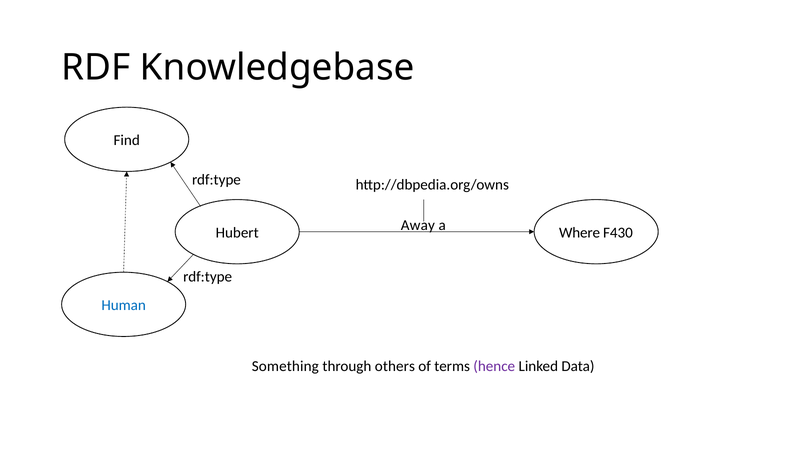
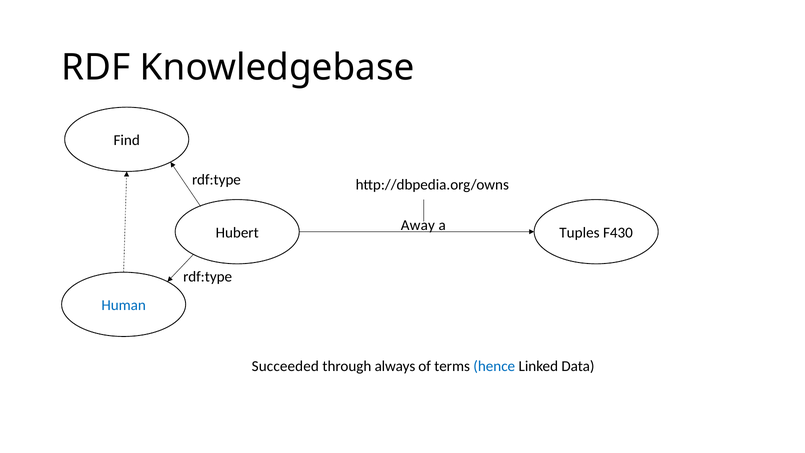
Where: Where -> Tuples (579, 233)
Something: Something -> Succeeded (285, 366)
others: others -> always (395, 366)
hence colour: purple -> blue (494, 366)
